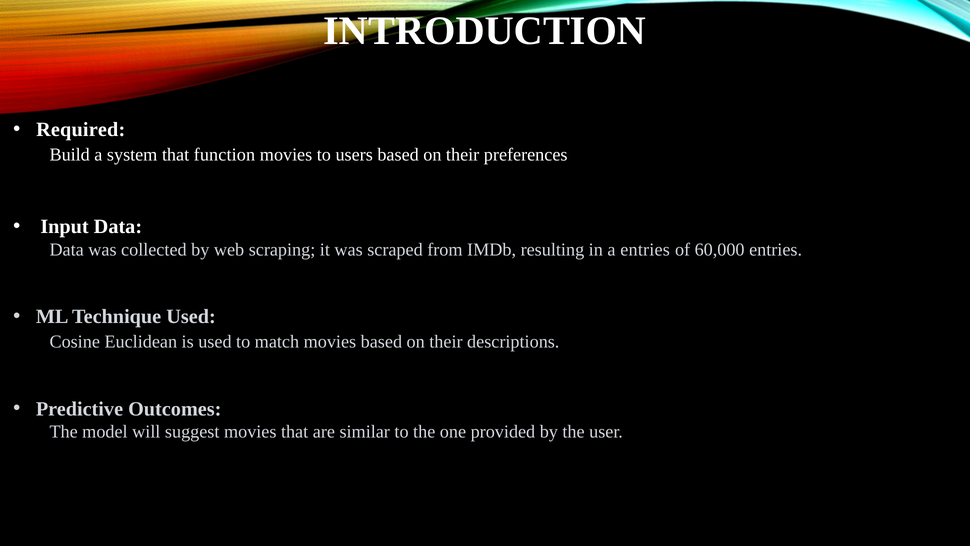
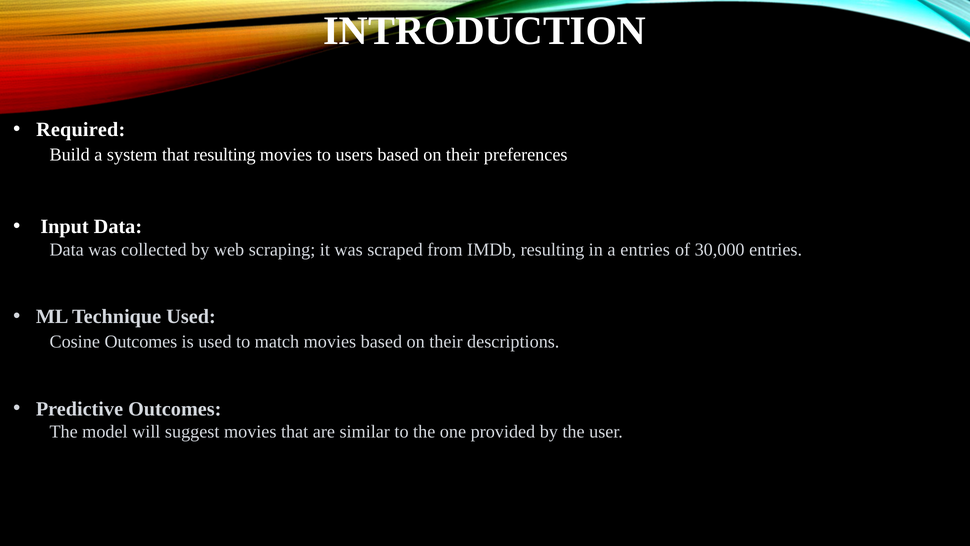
that function: function -> resulting (225, 155)
60,000: 60,000 -> 30,000 (720, 250)
Cosine Euclidean: Euclidean -> Outcomes (141, 341)
